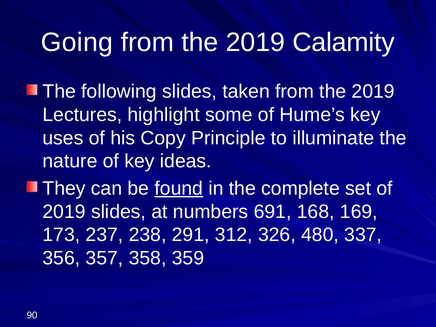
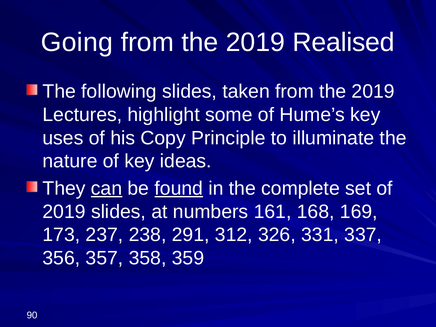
Calamity: Calamity -> Realised (344, 42)
can underline: none -> present (107, 188)
691: 691 -> 161 (273, 212)
480: 480 -> 331 (320, 235)
